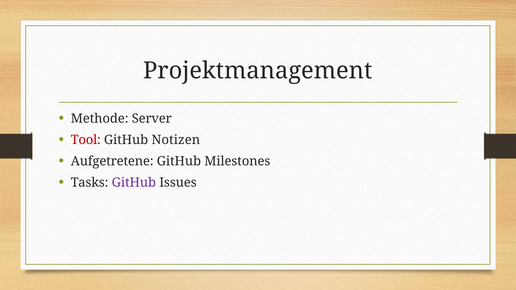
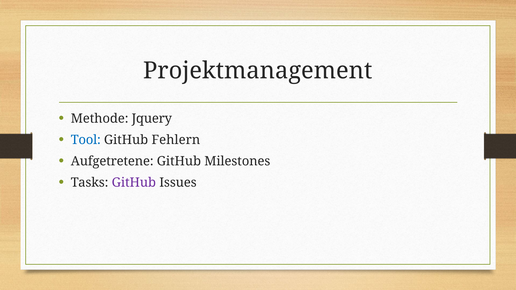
Server: Server -> Jquery (152, 119)
Tool colour: red -> blue (86, 140)
Notizen: Notizen -> Fehlern (176, 140)
